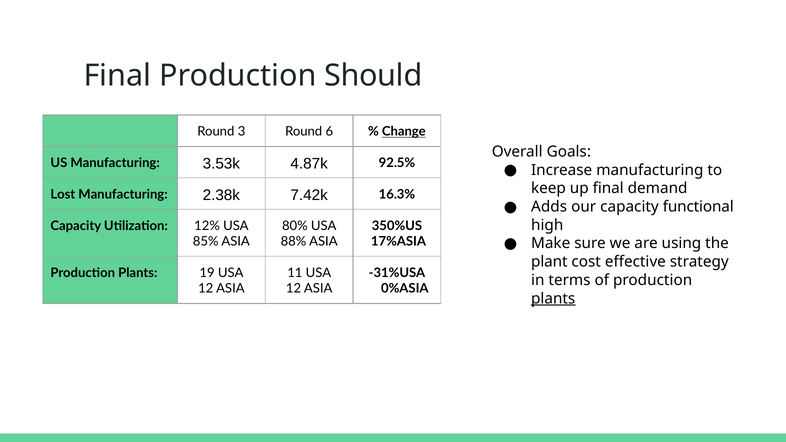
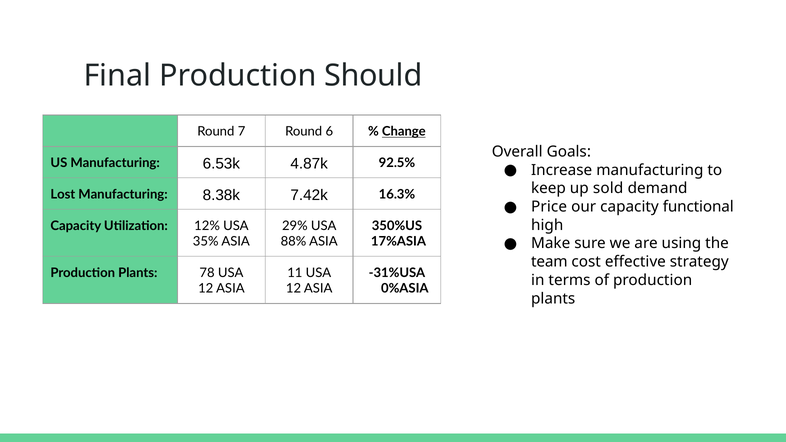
3: 3 -> 7 (242, 132)
3.53k: 3.53k -> 6.53k (221, 164)
up final: final -> sold (608, 188)
2.38k: 2.38k -> 8.38k (221, 195)
Adds: Adds -> Price (549, 207)
80%: 80% -> 29% (295, 226)
85%: 85% -> 35% (206, 242)
plant: plant -> team (549, 262)
19: 19 -> 78 (207, 273)
plants underline: present -> none (553, 299)
